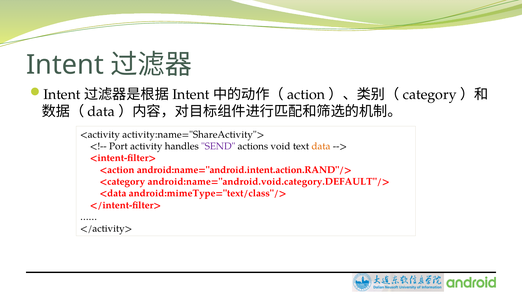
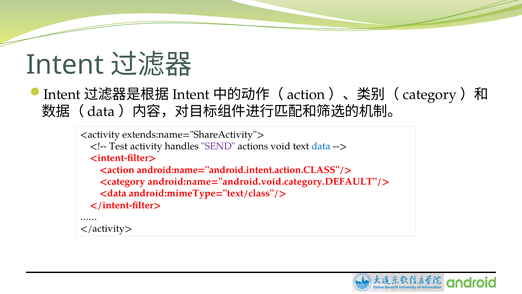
activity:name="ShareActivity">: activity:name="ShareActivity"> -> extends:name="ShareActivity"> (193, 134)
Port: Port -> Test (118, 146)
data colour: orange -> blue (321, 146)
android:name="android.intent.action.RAND"/>: android:name="android.intent.action.RAND"/> -> android:name="android.intent.action.CLASS"/> (244, 170)
